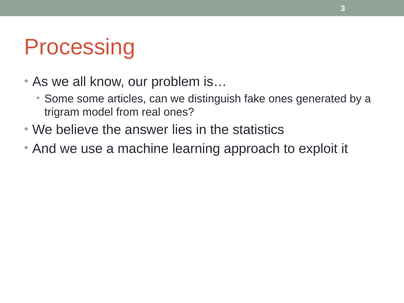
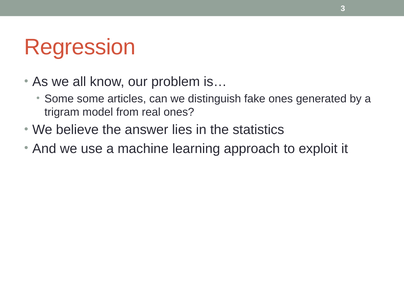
Processing: Processing -> Regression (80, 47)
